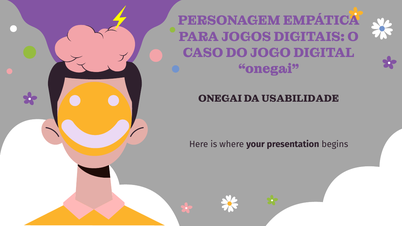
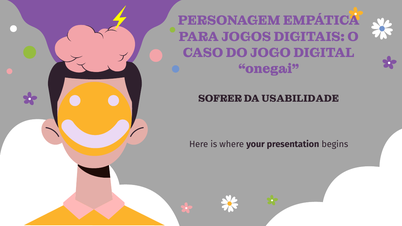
ONEGAI: ONEGAI -> SOFRER (220, 99)
